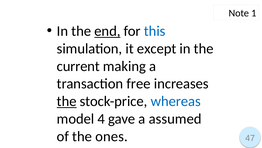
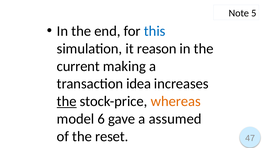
1: 1 -> 5 (254, 13)
end underline: present -> none (107, 31)
except: except -> reason (157, 48)
free: free -> idea (139, 83)
whereas colour: blue -> orange (176, 101)
4: 4 -> 6 (101, 118)
ones: ones -> reset (112, 136)
